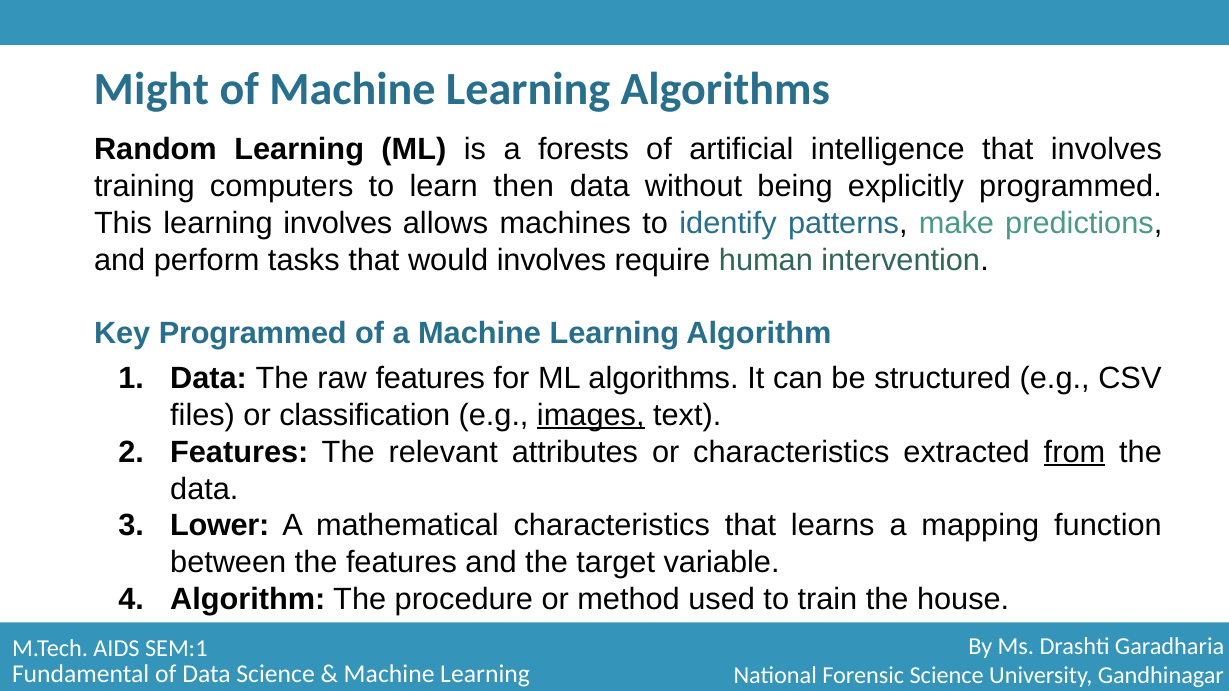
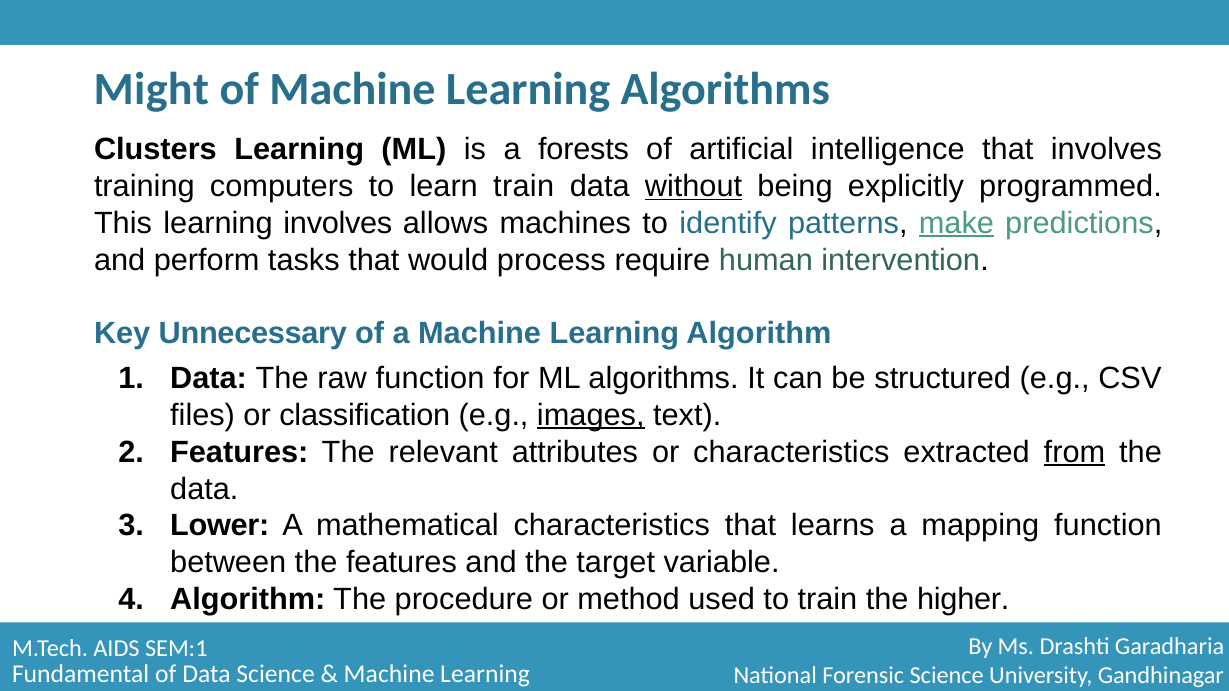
Random: Random -> Clusters (155, 150)
learn then: then -> train (524, 186)
without underline: none -> present (693, 186)
make underline: none -> present (956, 223)
would involves: involves -> process (551, 260)
Key Programmed: Programmed -> Unnecessary (253, 334)
raw features: features -> function (430, 378)
house: house -> higher (963, 600)
